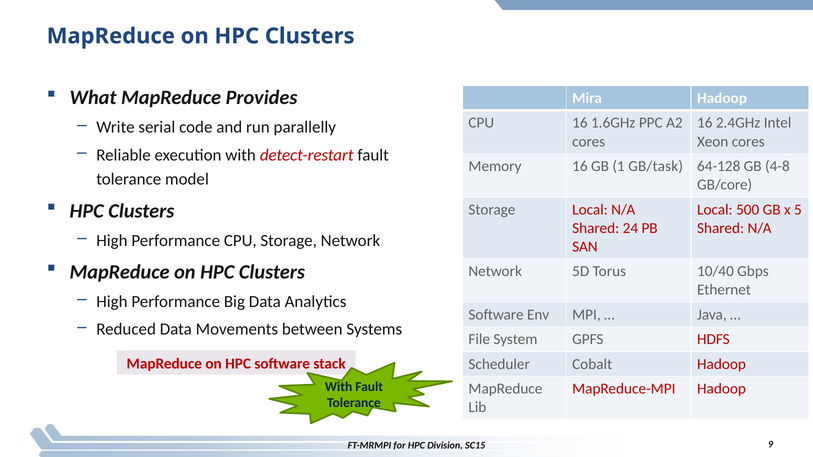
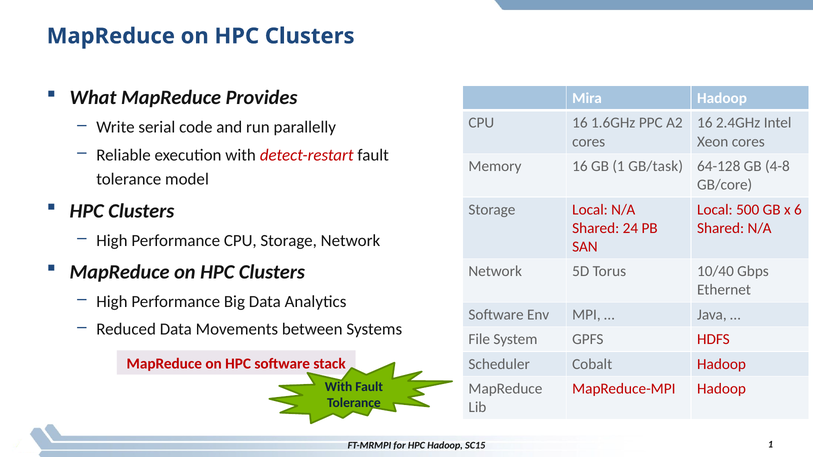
5: 5 -> 6 (798, 210)
HPC Division: Division -> Hadoop (445, 446)
SC15 9: 9 -> 1 (771, 445)
